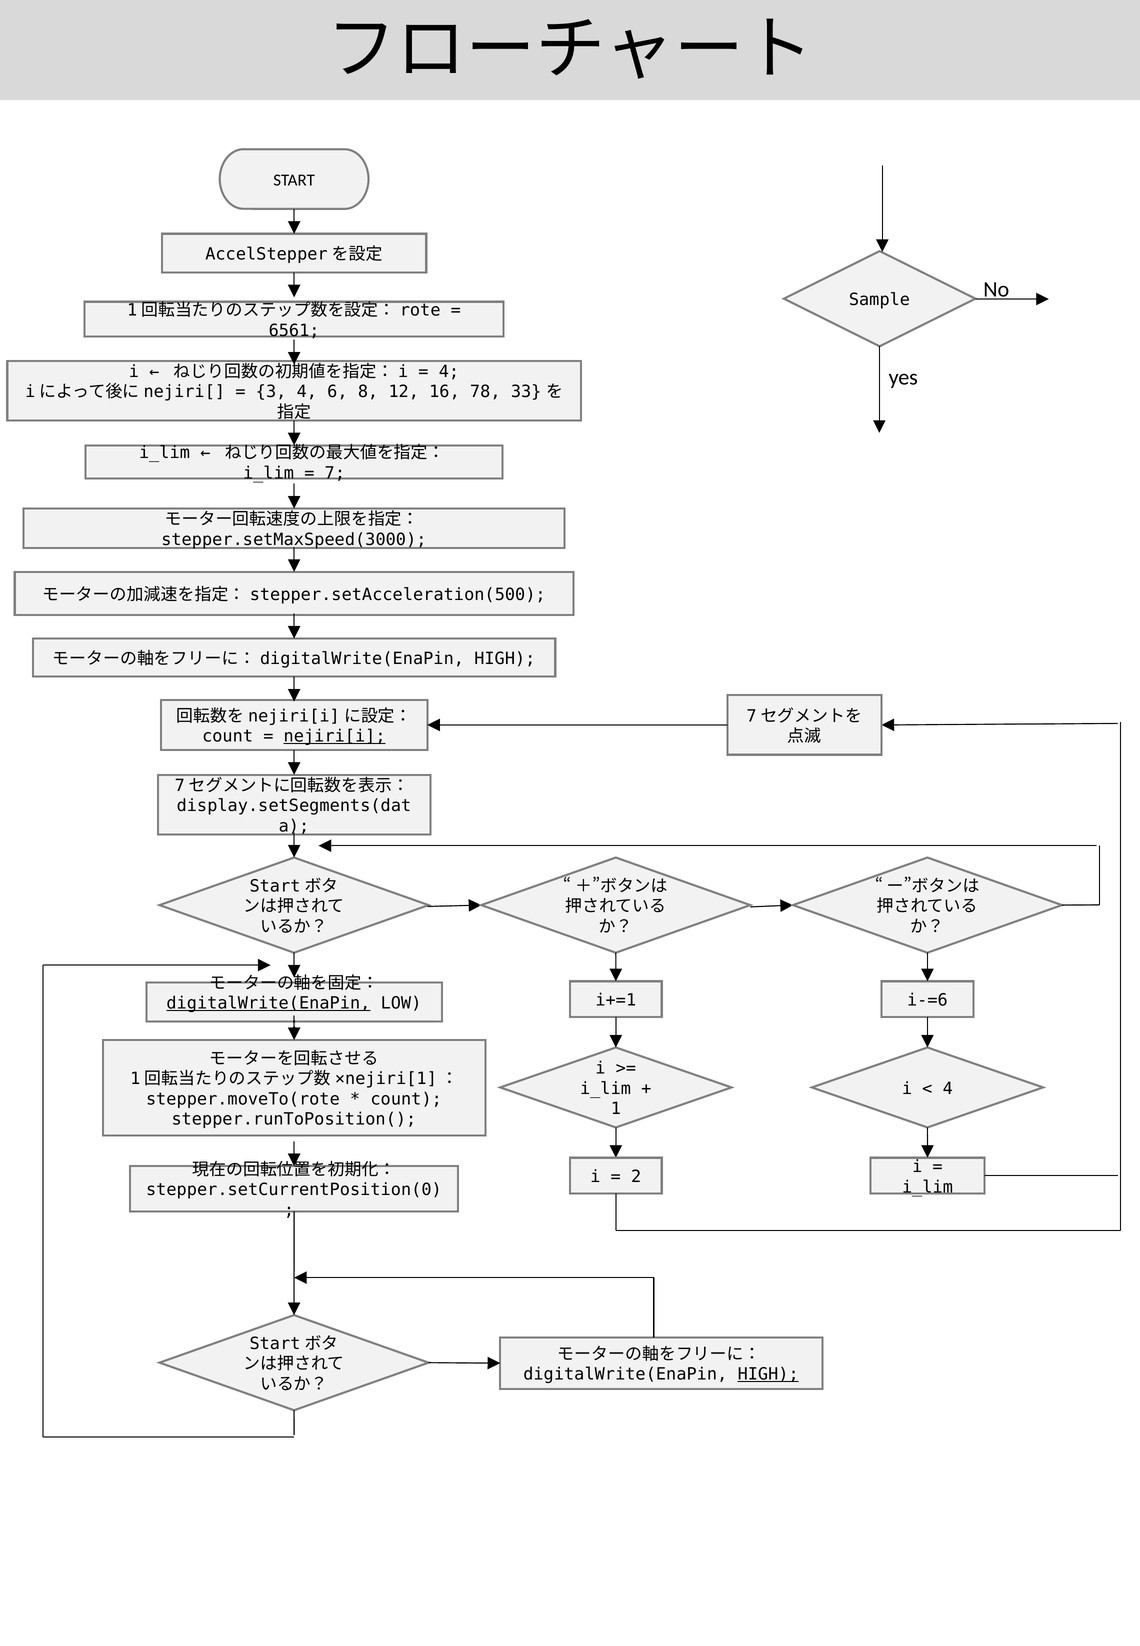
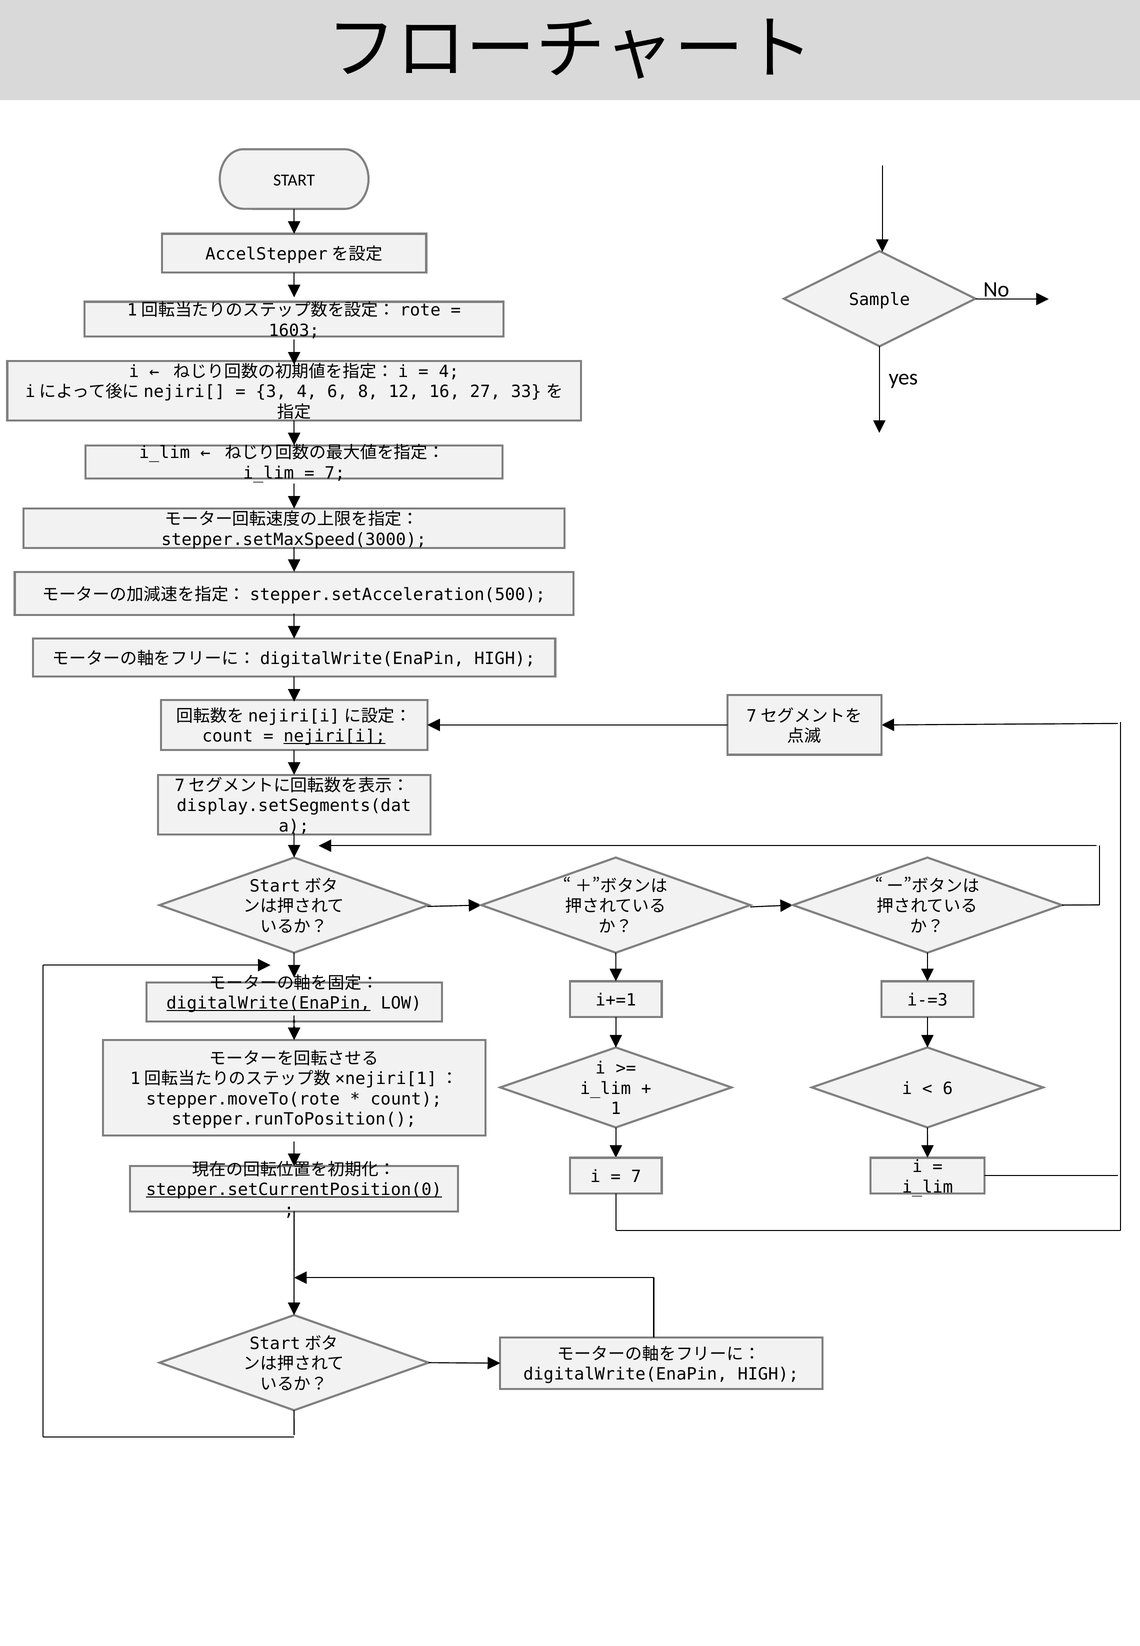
6561: 6561 -> 1603 (294, 331)
78: 78 -> 27 (485, 392)
i-=6: i-=6 -> i-=3 (927, 1001)
4: 4 -> 6 (948, 1089)
2: 2 -> 7 (636, 1177)
stepper.setCurrentPosition(0 underline: none -> present (294, 1190)
HIGH underline: present -> none (768, 1375)
